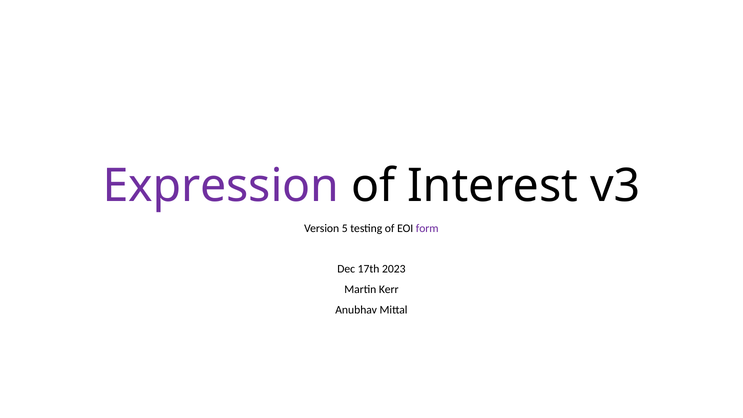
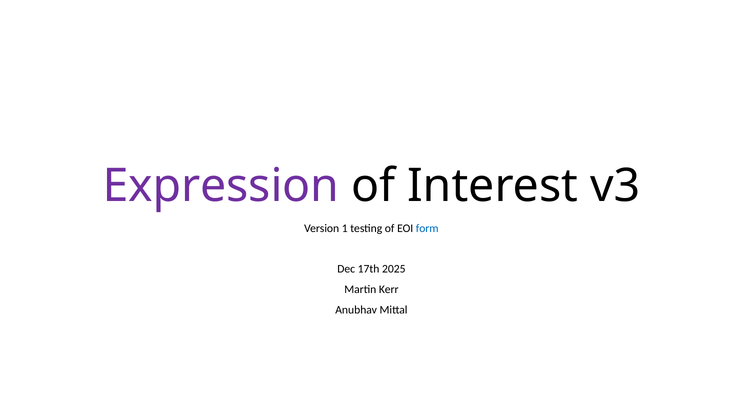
5: 5 -> 1 (345, 229)
form colour: purple -> blue (427, 229)
2023: 2023 -> 2025 (394, 269)
